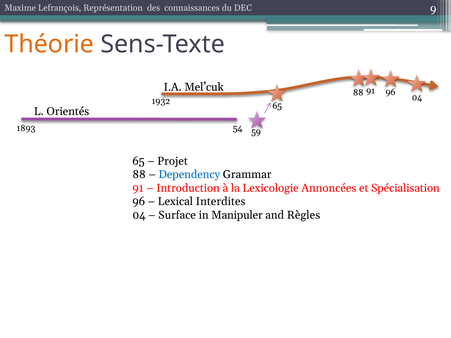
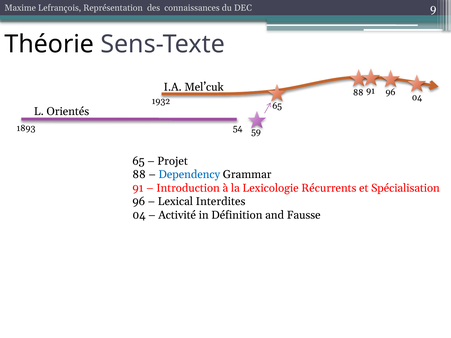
Théorie colour: orange -> black (49, 44)
Annoncées: Annoncées -> Récurrents (329, 188)
Surface: Surface -> Activité (177, 215)
Manipuler: Manipuler -> Définition (237, 215)
Règles: Règles -> Fausse (304, 215)
